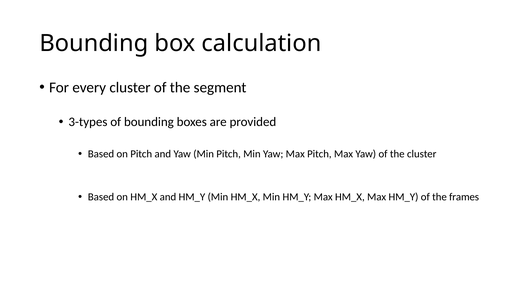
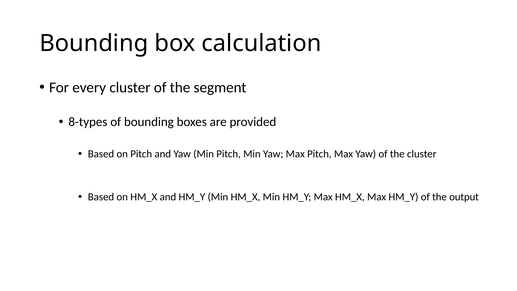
3-types: 3-types -> 8-types (88, 122)
frames: frames -> output (464, 197)
